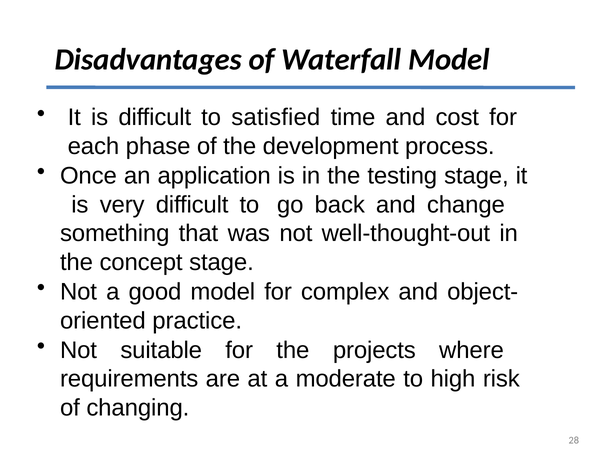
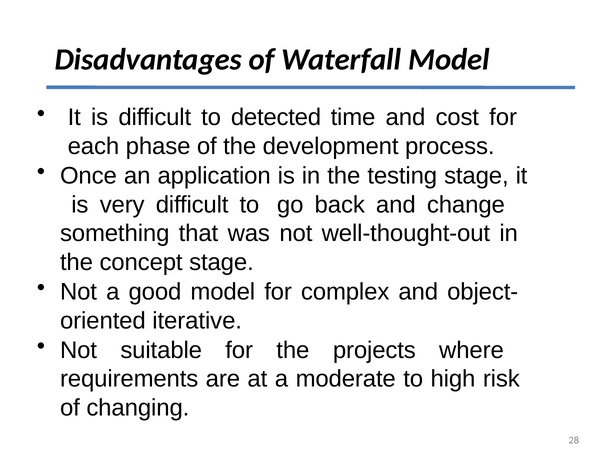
satisfied: satisfied -> detected (276, 118)
practice: practice -> iterative (197, 321)
